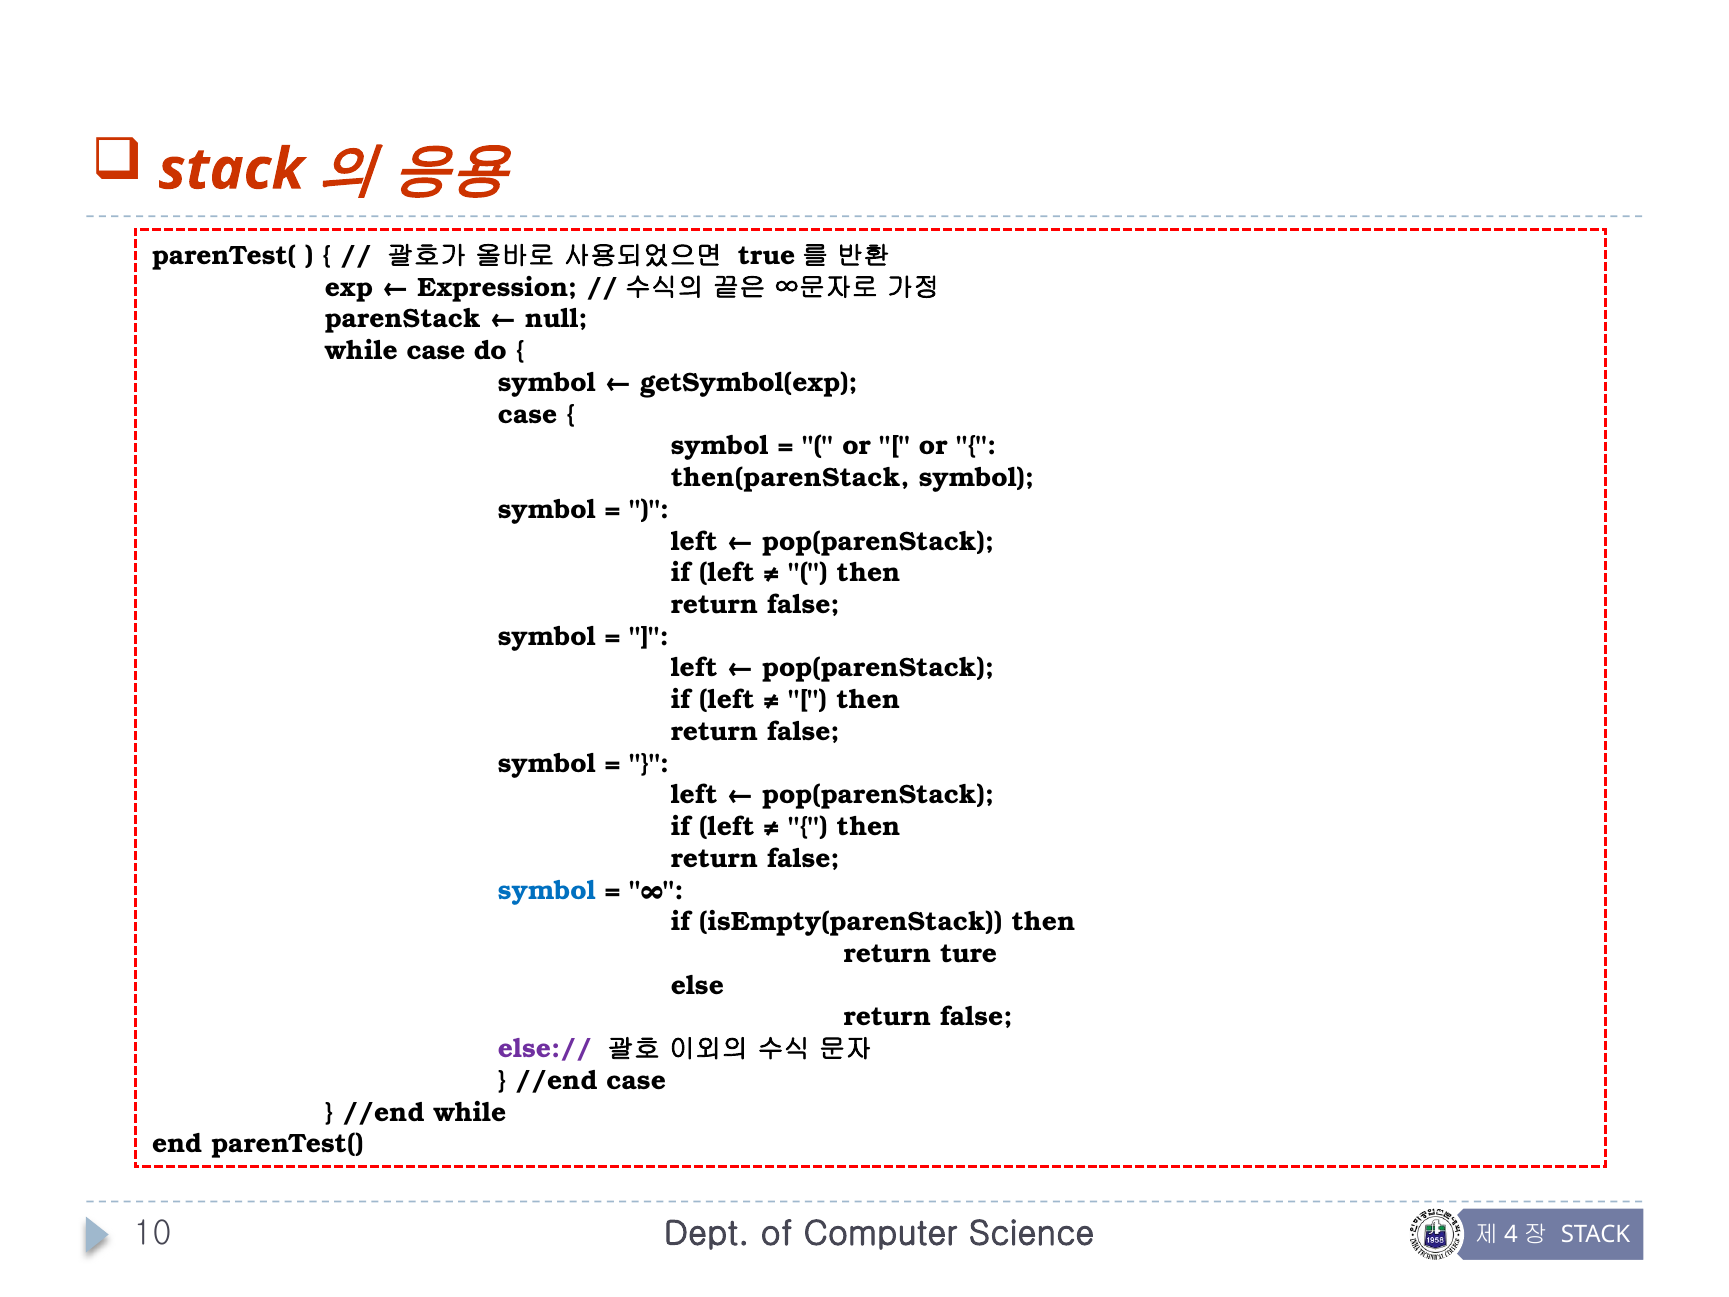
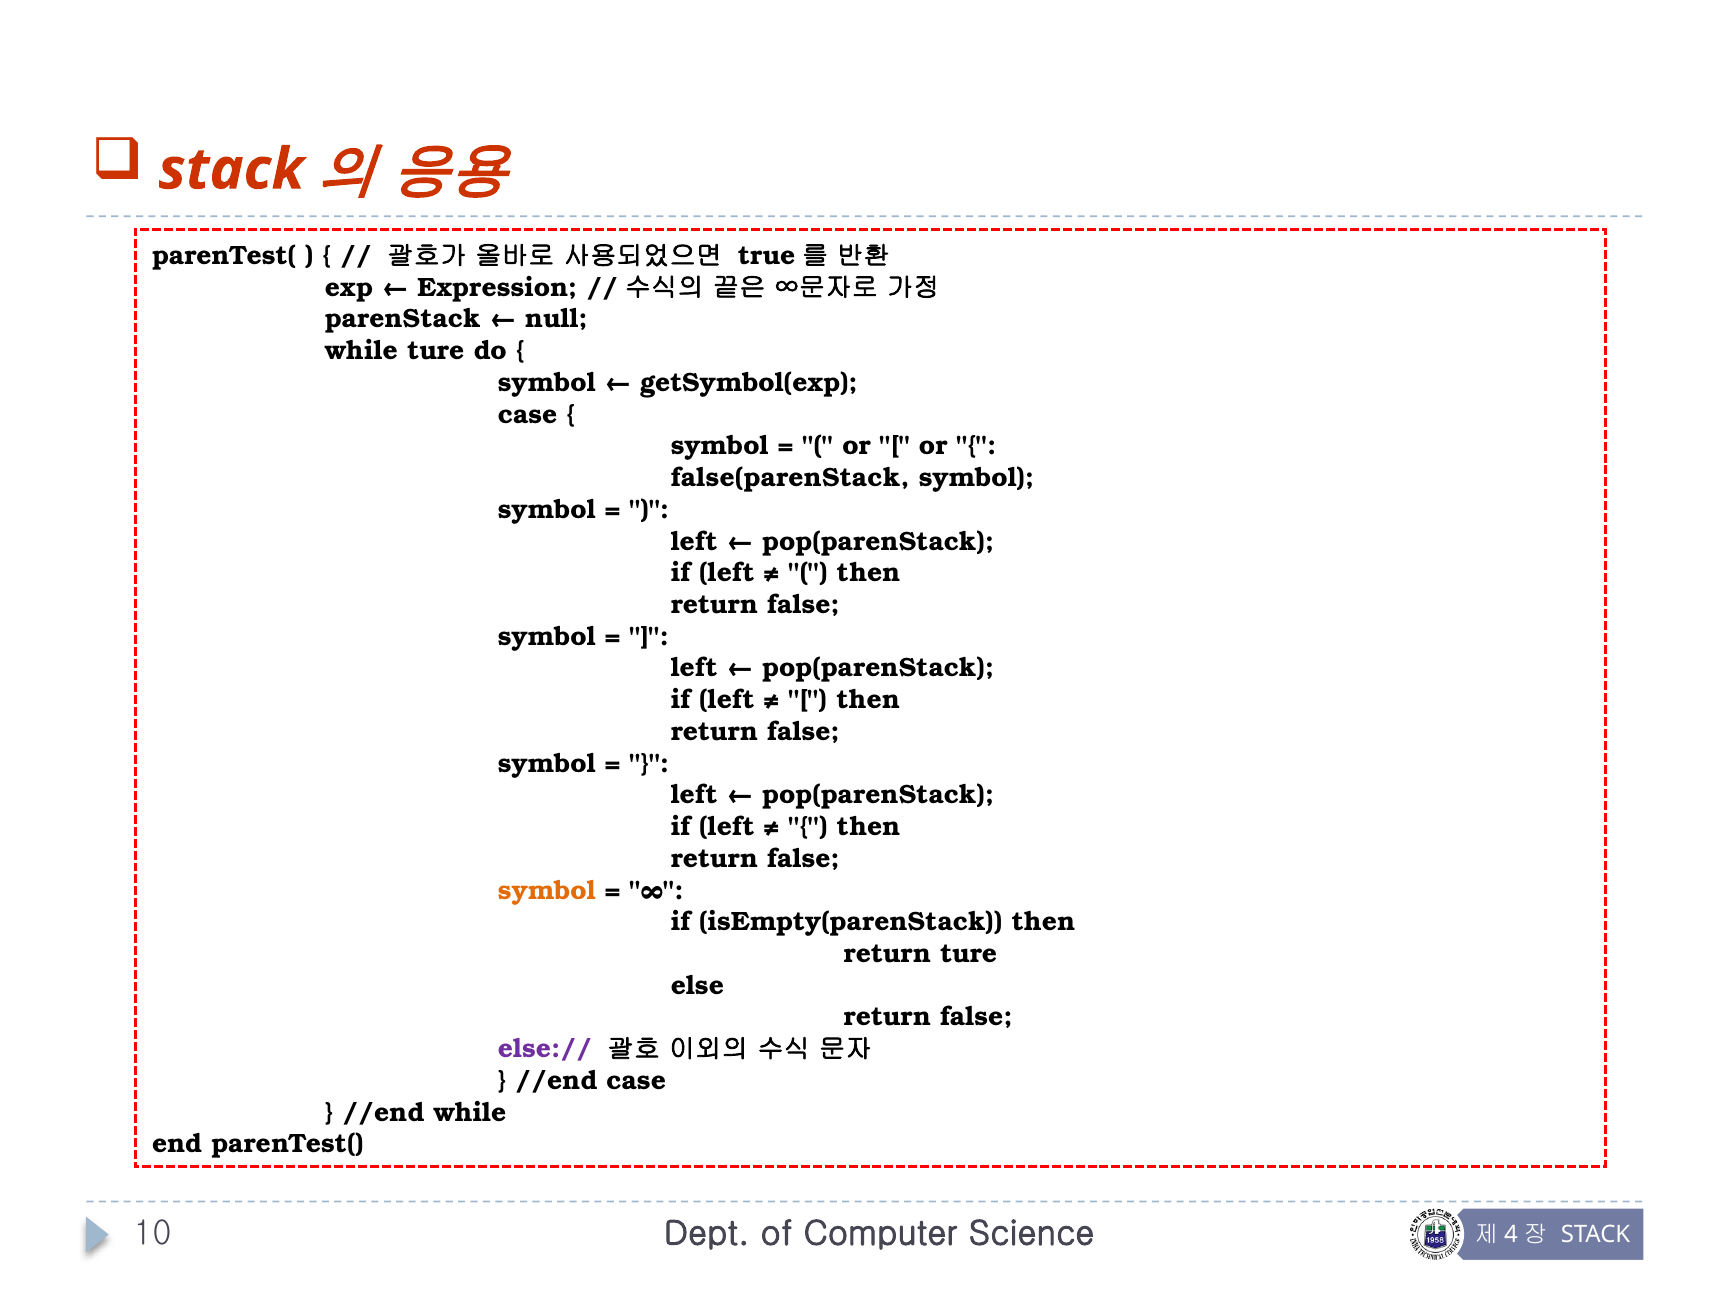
while case: case -> ture (436, 351)
then(parenStack: then(parenStack -> false(parenStack (790, 478)
symbol colour: blue -> orange (547, 890)
